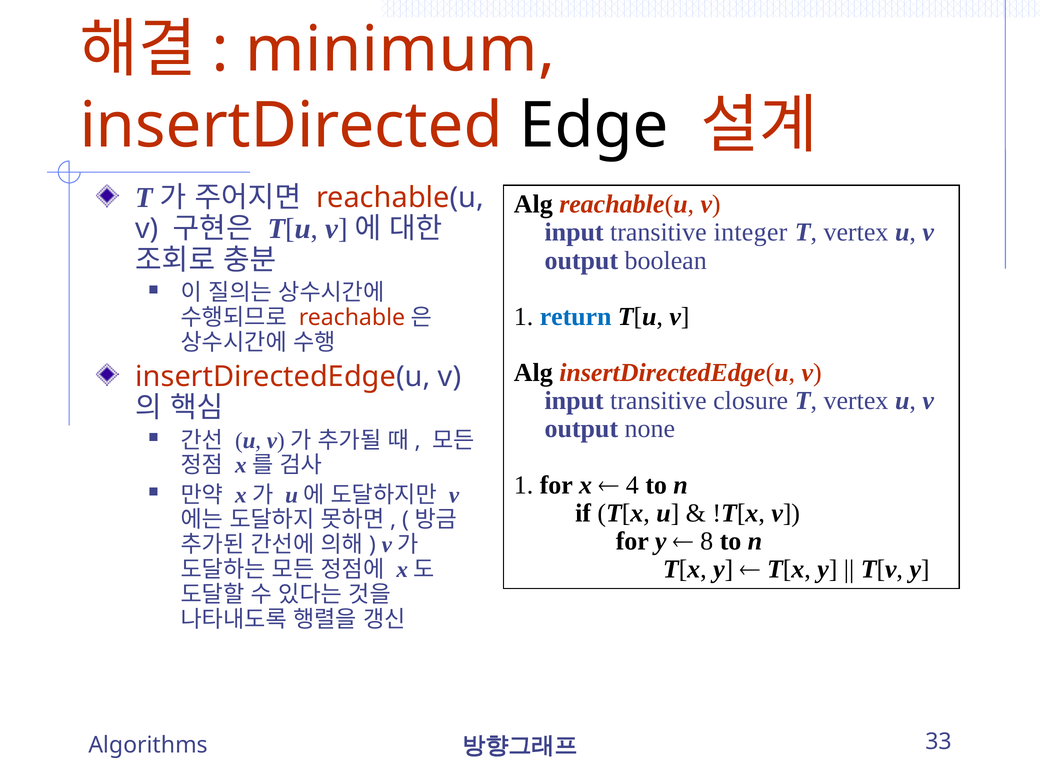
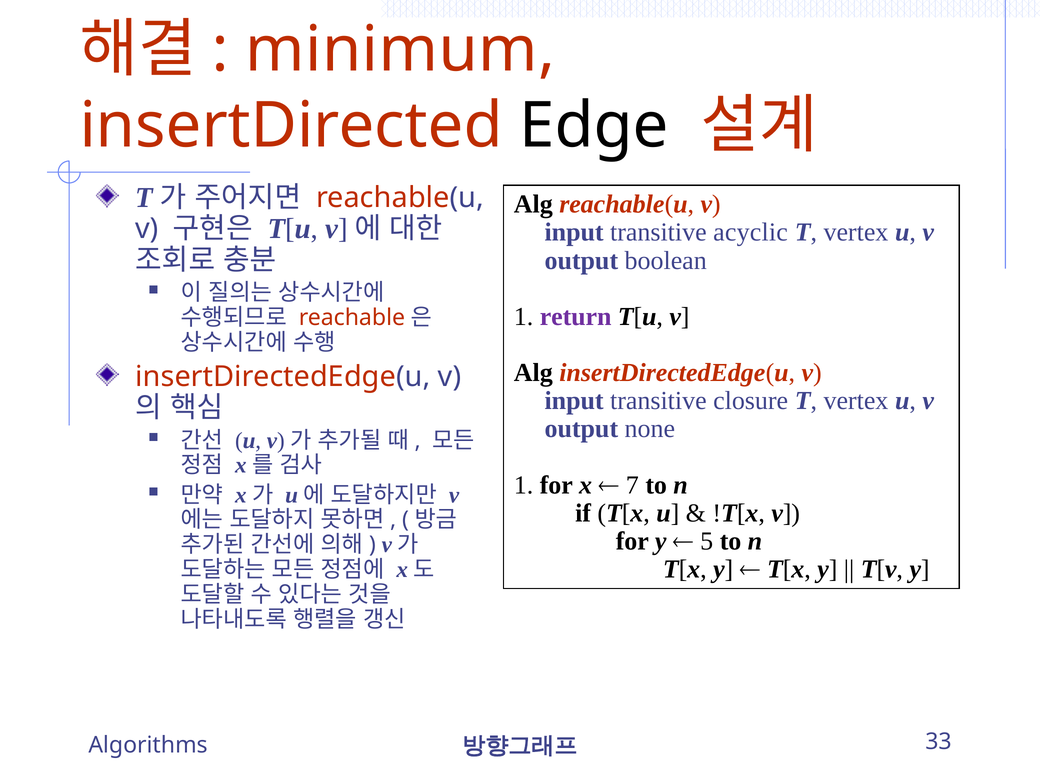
integer: integer -> acyclic (751, 232)
return colour: blue -> purple (576, 317)
4: 4 -> 7 (632, 485)
8: 8 -> 5 (707, 541)
